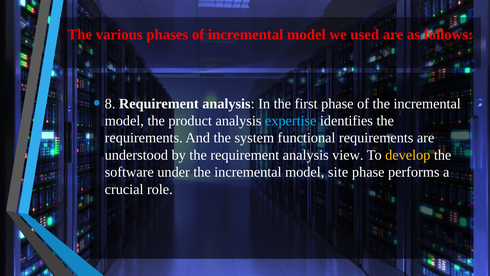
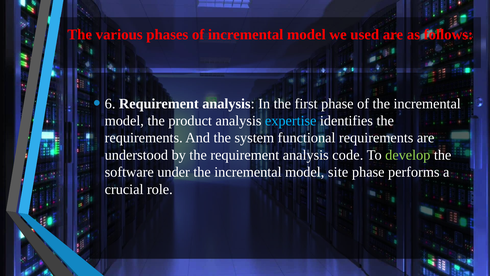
8: 8 -> 6 (110, 104)
view: view -> code (348, 155)
develop colour: yellow -> light green (408, 155)
